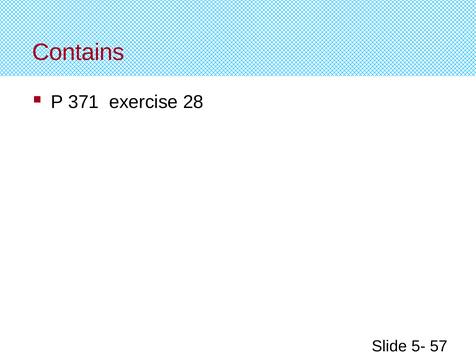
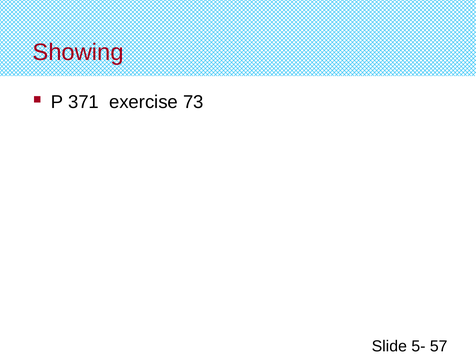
Contains: Contains -> Showing (78, 52)
28: 28 -> 73 (193, 102)
